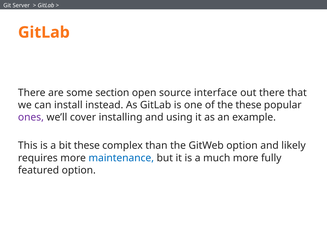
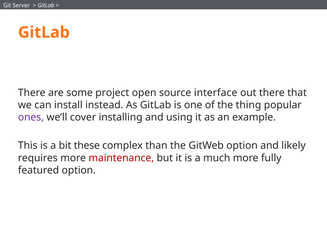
section: section -> project (112, 93)
the these: these -> thing (248, 105)
maintenance colour: blue -> red (121, 158)
